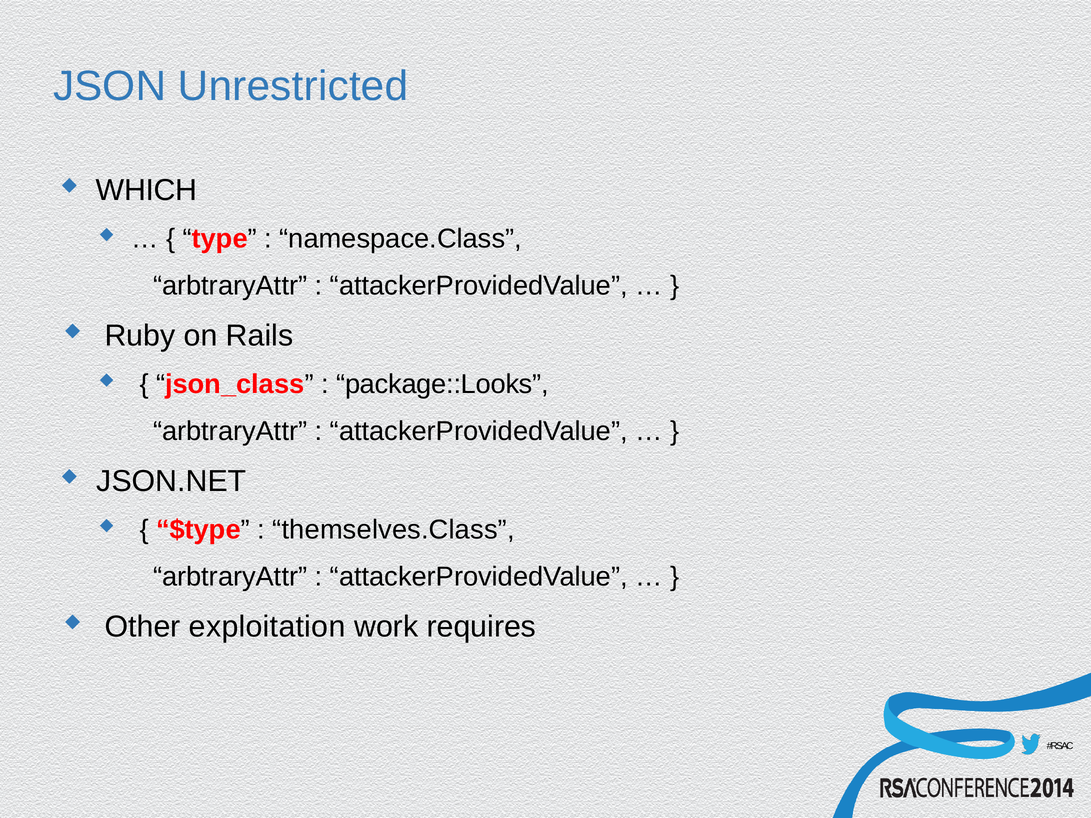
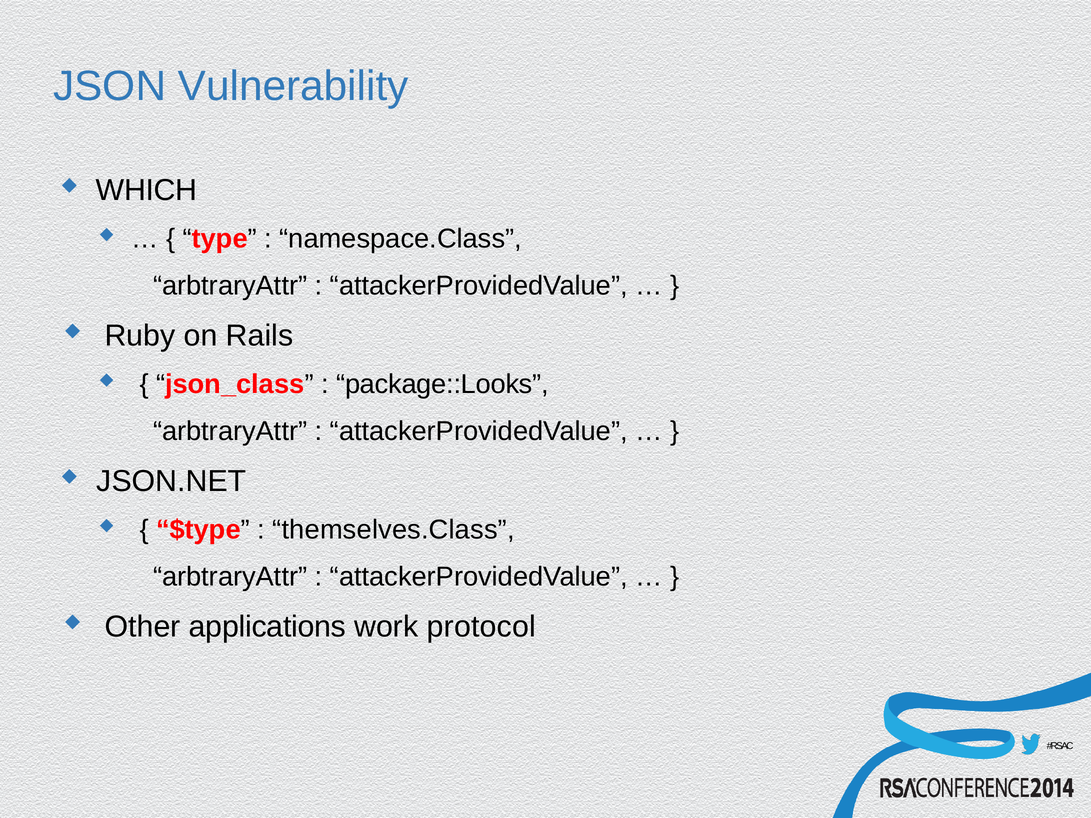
Unrestricted: Unrestricted -> Vulnerability (293, 86)
exploitation: exploitation -> applications (267, 627)
requires: requires -> protocol (481, 627)
